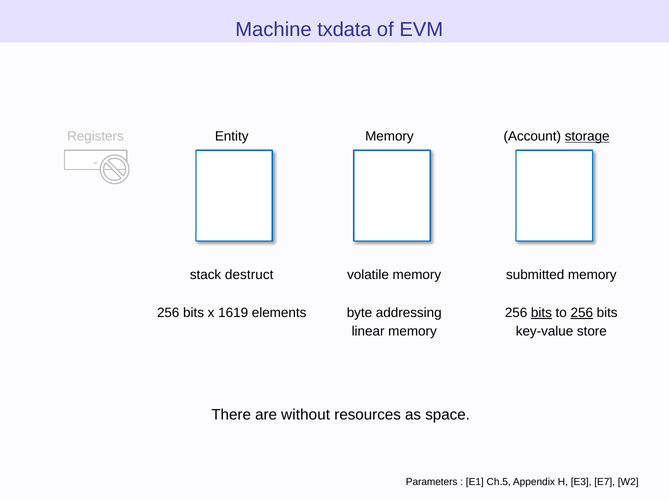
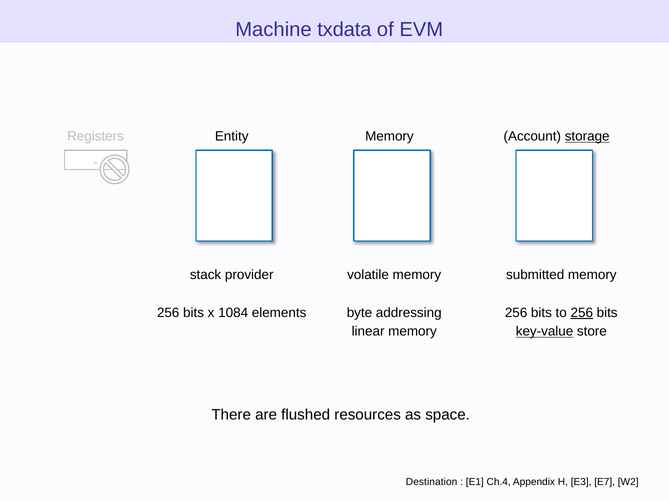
destruct: destruct -> provider (249, 275)
1619: 1619 -> 1084 (233, 313)
bits underline: present -> none (541, 313)
key-value underline: none -> present (545, 332)
without: without -> flushed (306, 415)
Parameters: Parameters -> Destination (432, 482)
Ch.5: Ch.5 -> Ch.4 (499, 482)
